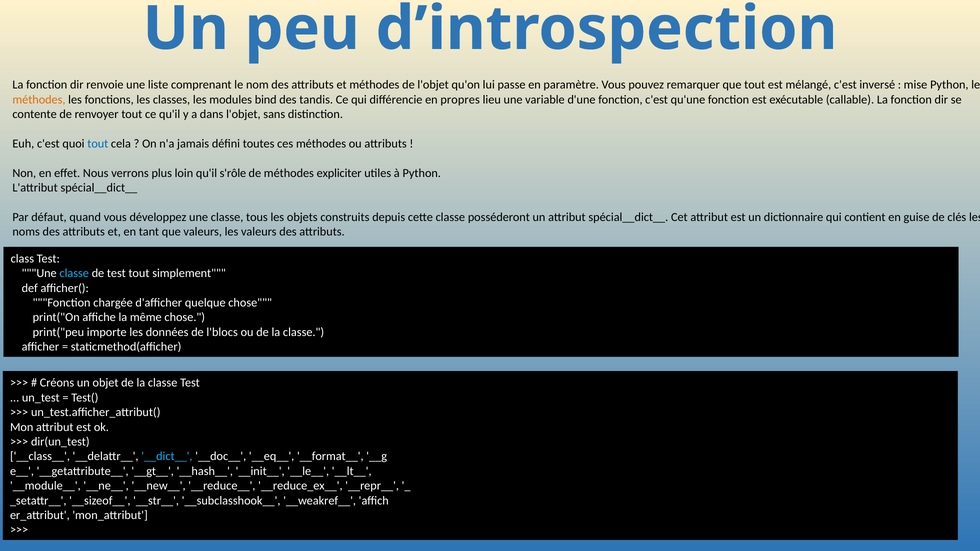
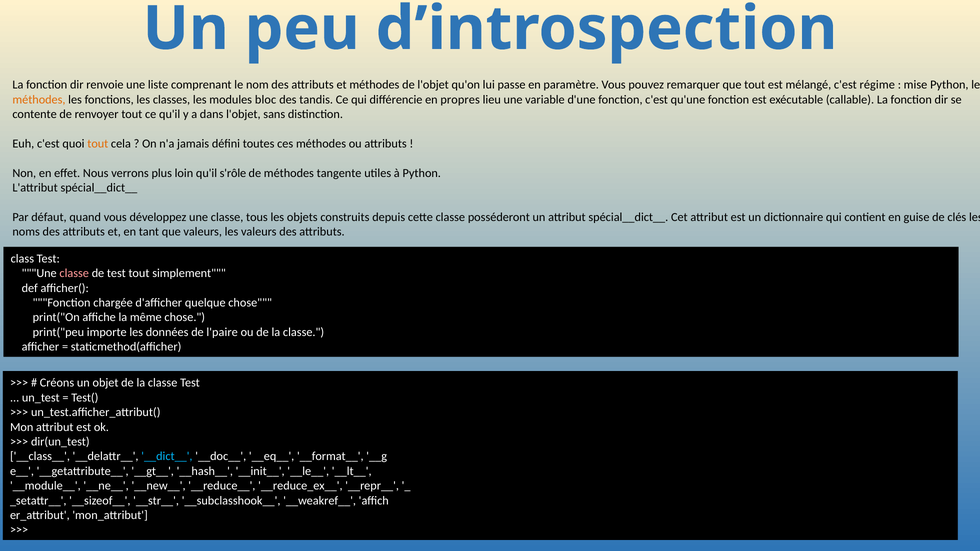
inversé: inversé -> régime (877, 85)
bind: bind -> bloc (266, 100)
tout colour: blue -> orange (98, 144)
expliciter: expliciter -> tangente (339, 173)
classe colour: light blue -> pink (74, 273)
l'blocs: l'blocs -> l'paire (222, 332)
